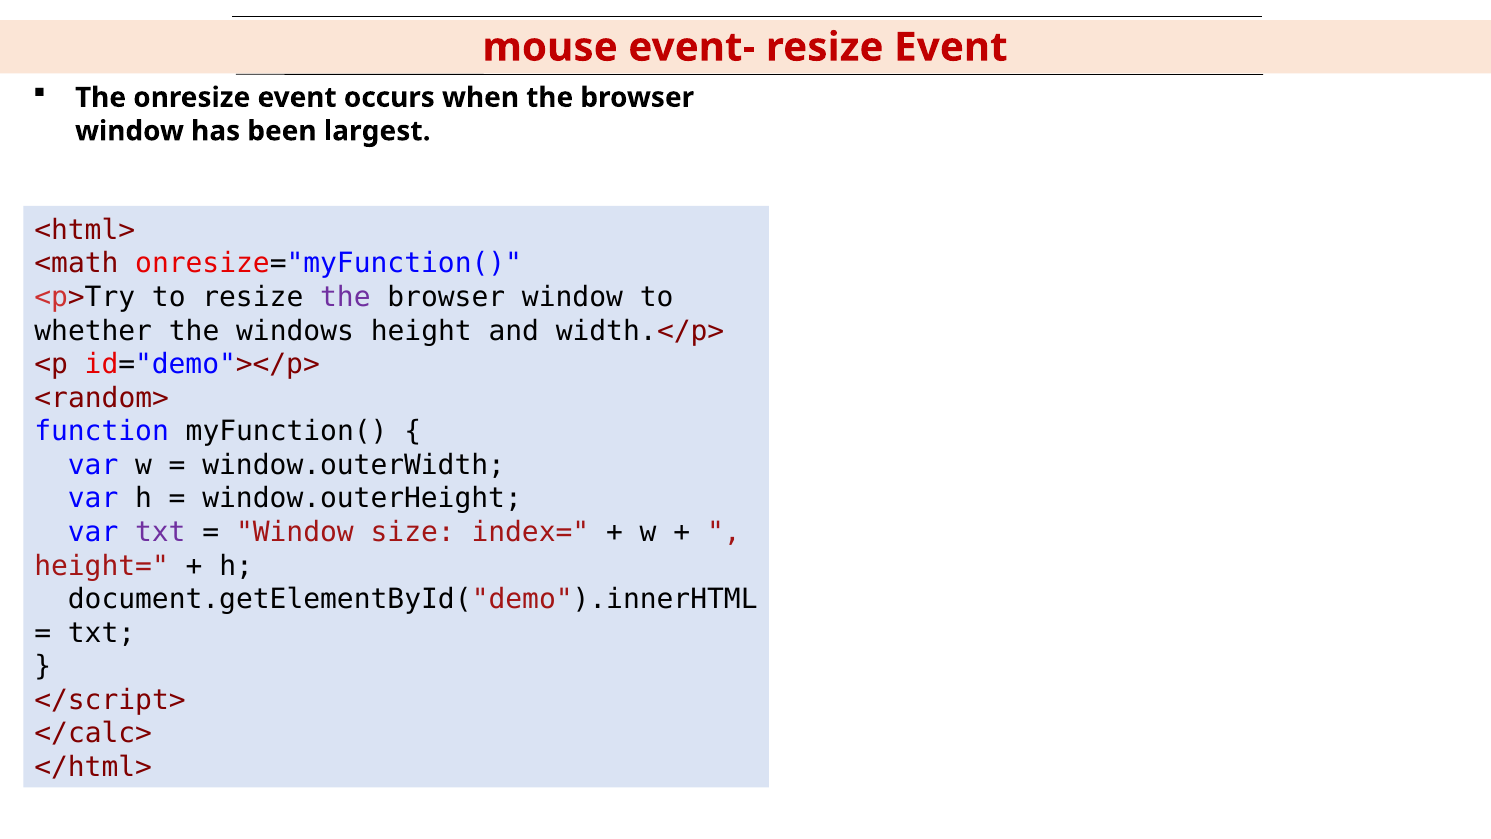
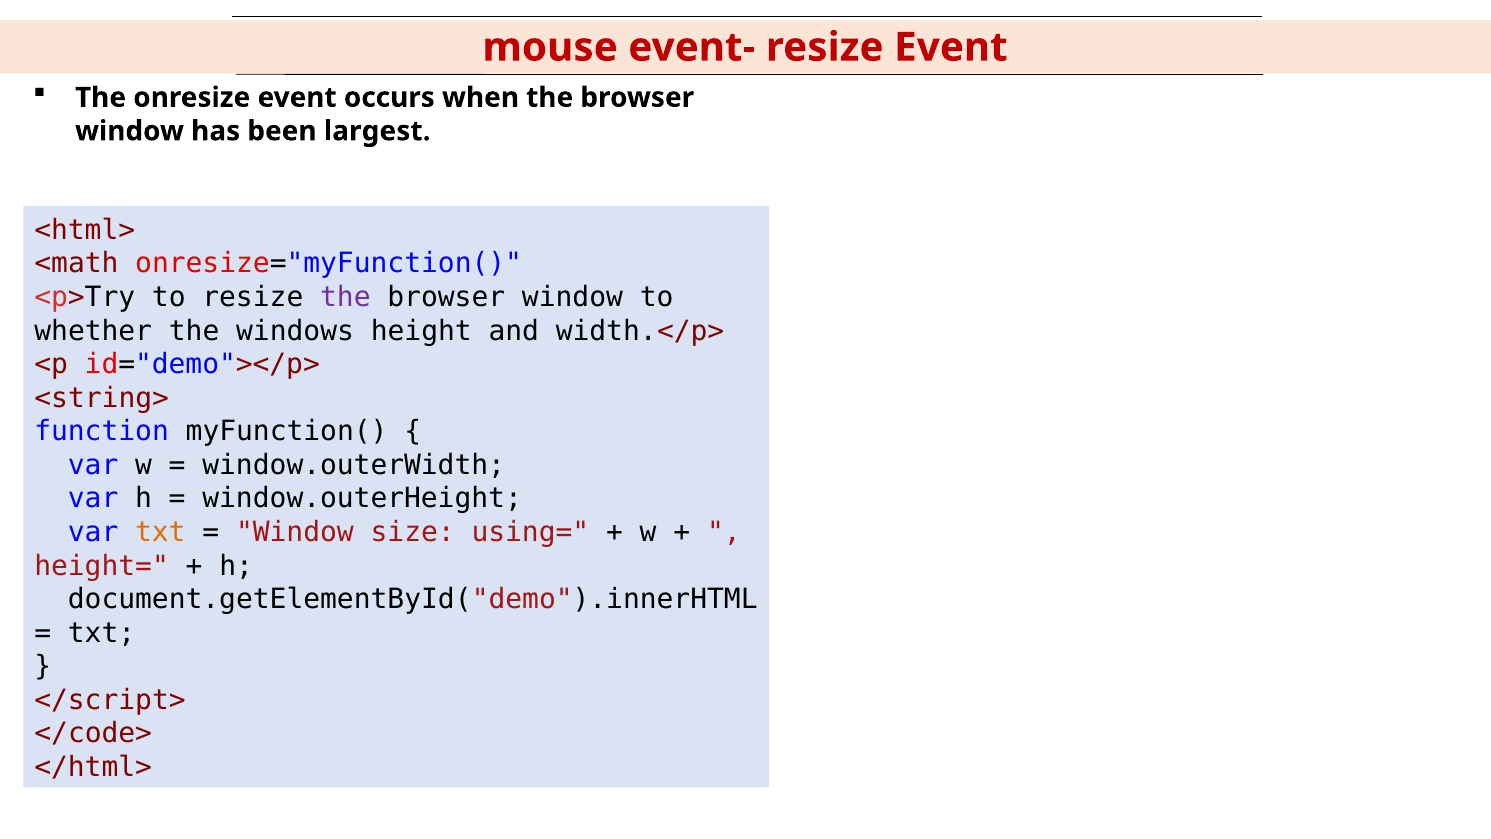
<random>: <random> -> <string> (102, 398)
txt colour: purple -> orange (160, 532)
index=: index= -> using= (530, 532)
</calc>: </calc> -> </code> (93, 733)
